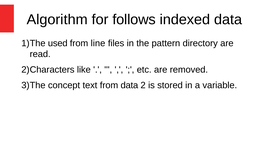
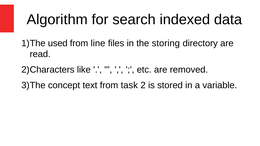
follows: follows -> search (134, 20)
pattern: pattern -> storing (166, 43)
from data: data -> task (129, 86)
